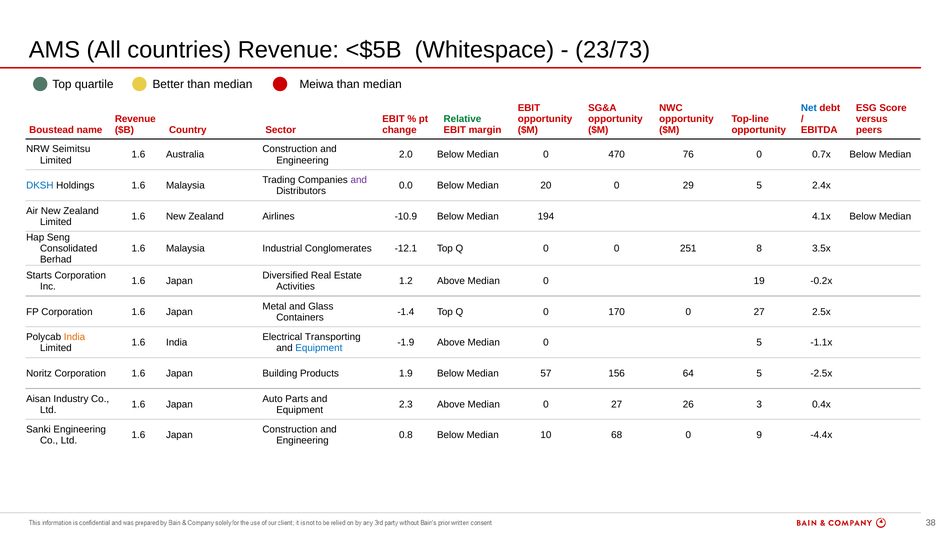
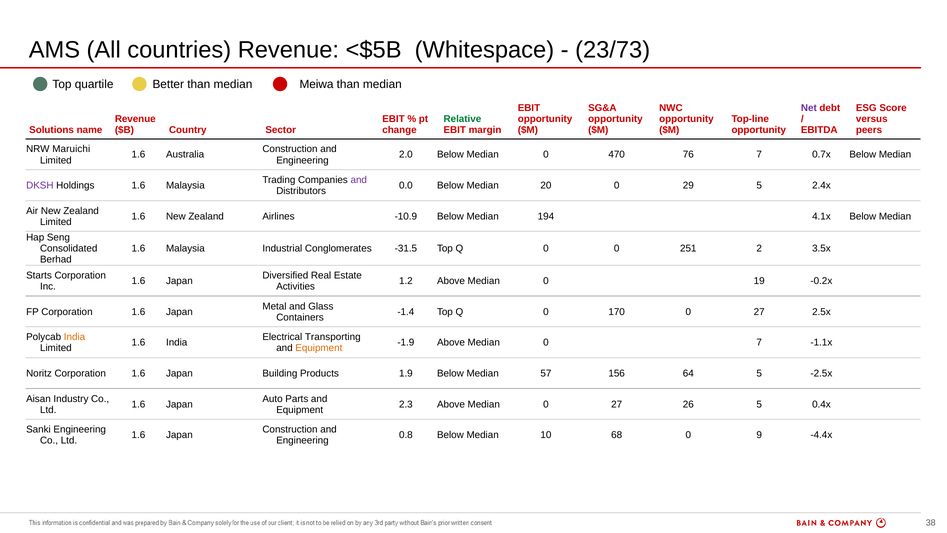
Net colour: blue -> purple (809, 108)
Boustead: Boustead -> Solutions (52, 130)
Seimitsu: Seimitsu -> Maruichi (71, 149)
76 0: 0 -> 7 (759, 155)
DKSH colour: blue -> purple (40, 185)
-12.1: -12.1 -> -31.5 (406, 249)
8: 8 -> 2 (759, 249)
0 5: 5 -> 7 (759, 342)
Equipment colour: blue -> orange (319, 348)
26 3: 3 -> 5 (759, 404)
